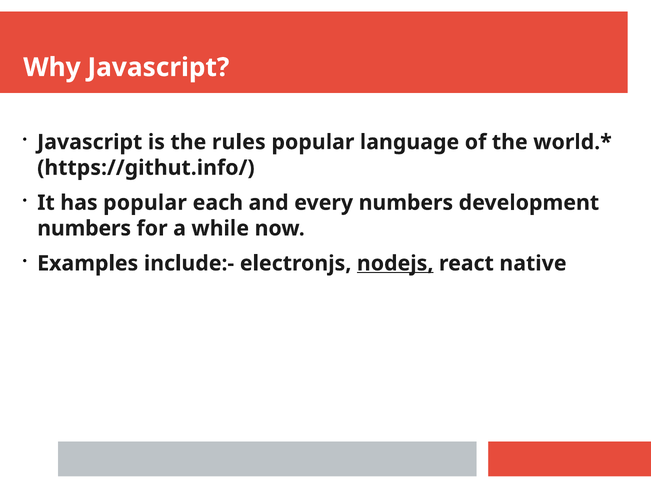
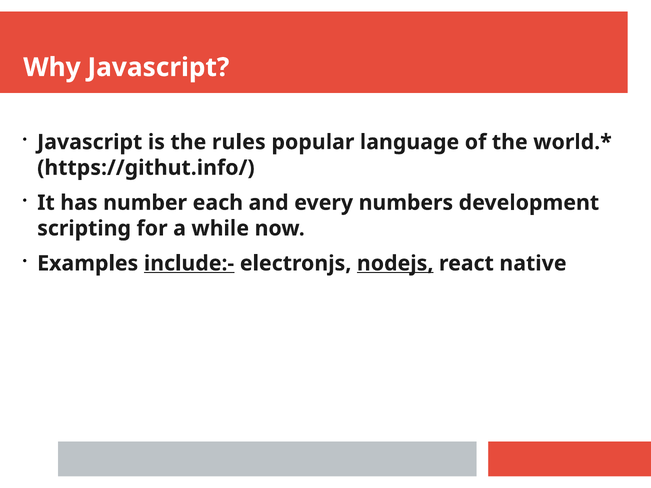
has popular: popular -> number (145, 203)
numbers: numbers -> scripting (84, 228)
include:- underline: none -> present (189, 264)
